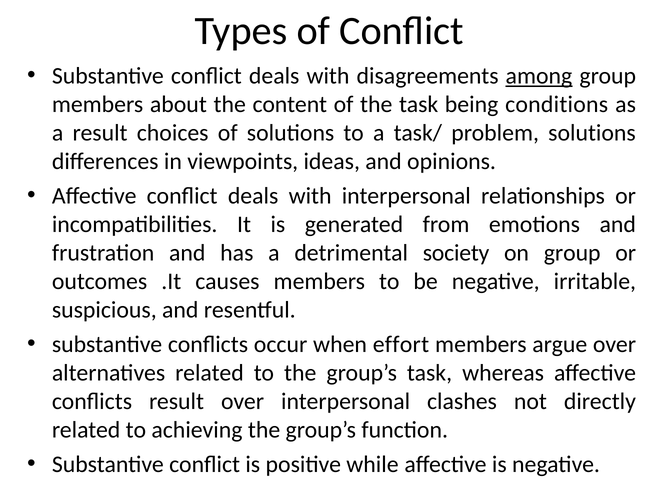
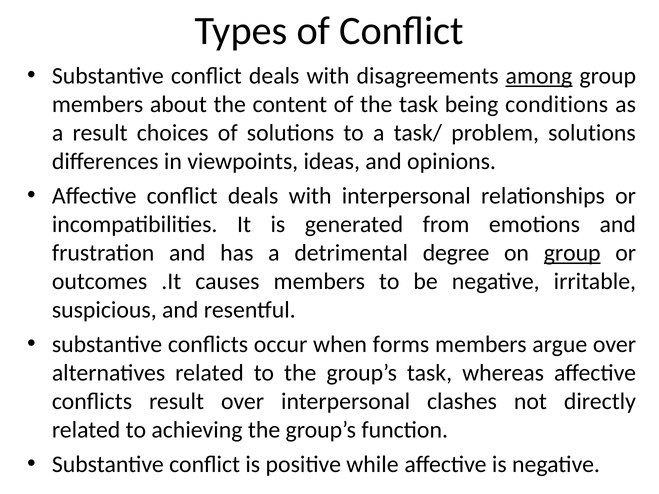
society: society -> degree (456, 253)
group underline: none -> present (572, 253)
effort: effort -> forms (401, 344)
